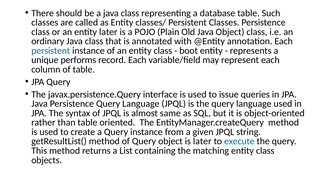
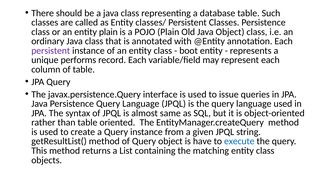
entity later: later -> plain (108, 32)
persistent colour: blue -> purple (51, 51)
is later: later -> have (202, 141)
